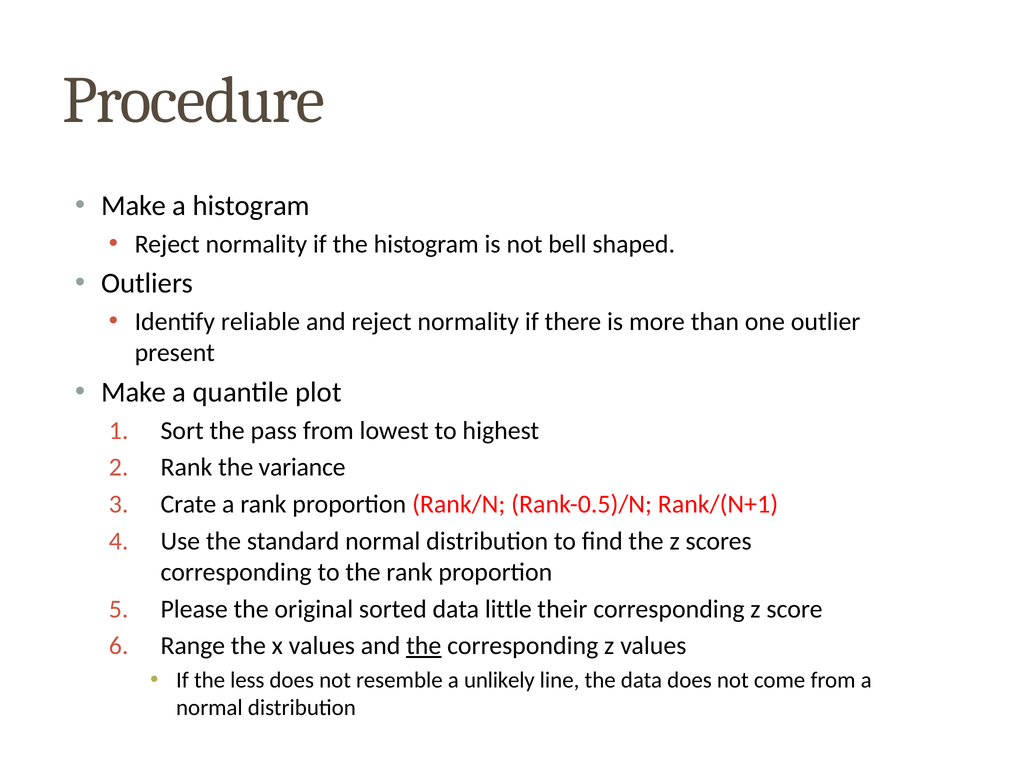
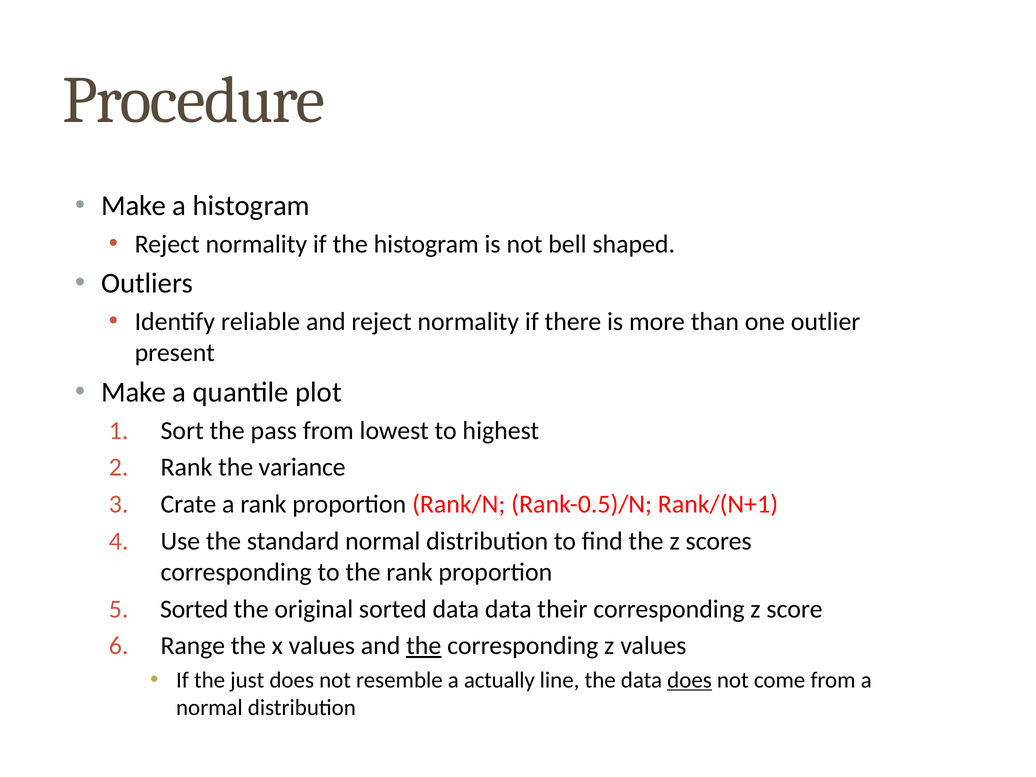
Please: Please -> Sorted (194, 609)
data little: little -> data (508, 609)
less: less -> just (247, 680)
unlikely: unlikely -> actually (499, 680)
does underline: none -> present (690, 680)
